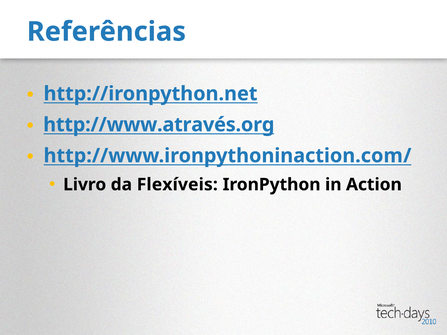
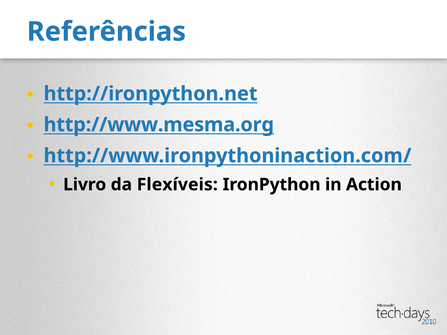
http://www.através.org: http://www.através.org -> http://www.mesma.org (159, 125)
